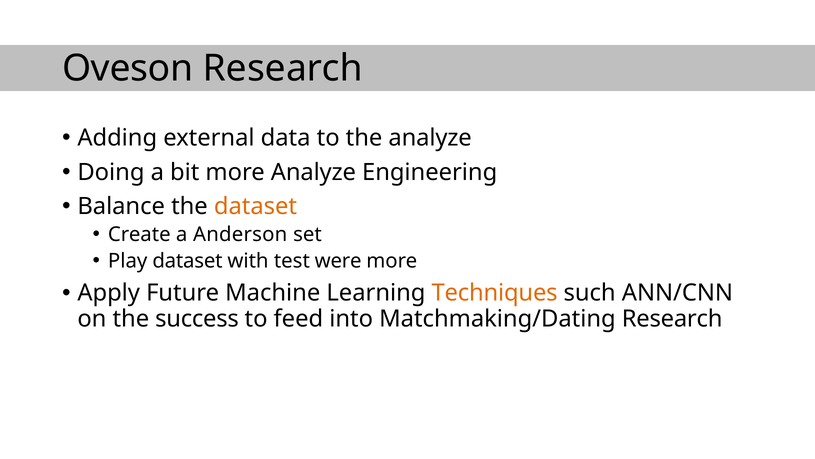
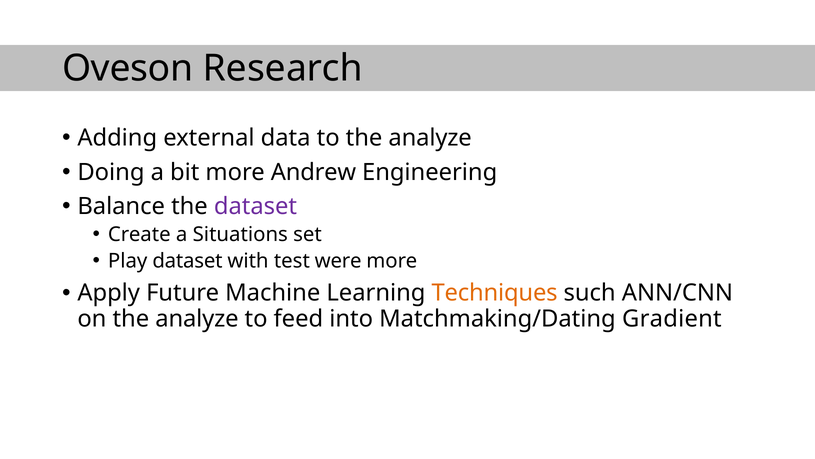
more Analyze: Analyze -> Andrew (313, 172)
dataset colour: orange -> purple (255, 206)
Anderson: Anderson -> Situations (240, 234)
on the success: success -> analyze (197, 318)
Matchmaking/Dating Research: Research -> Gradient (672, 318)
